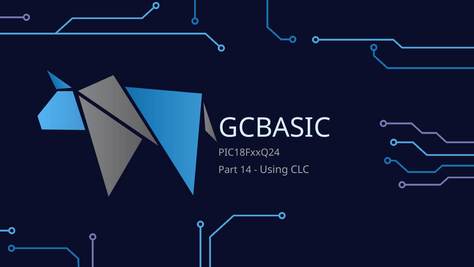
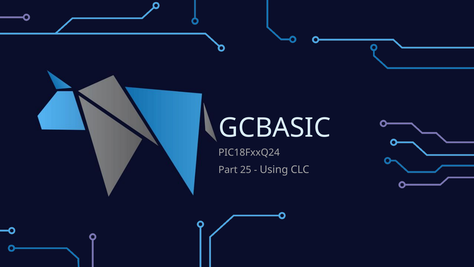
14: 14 -> 25 (246, 170)
